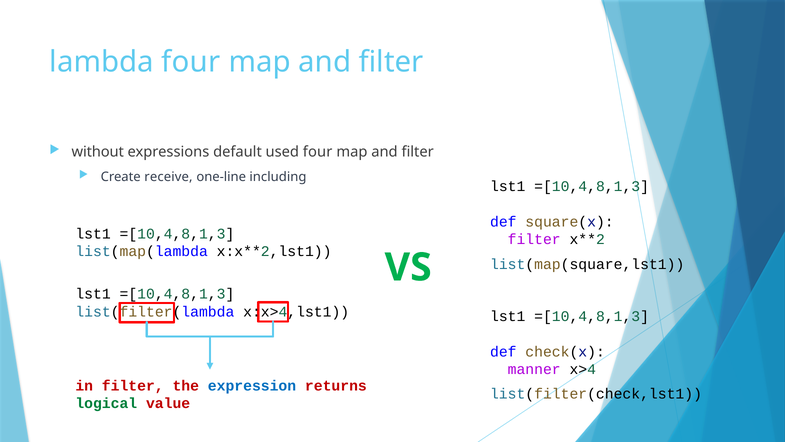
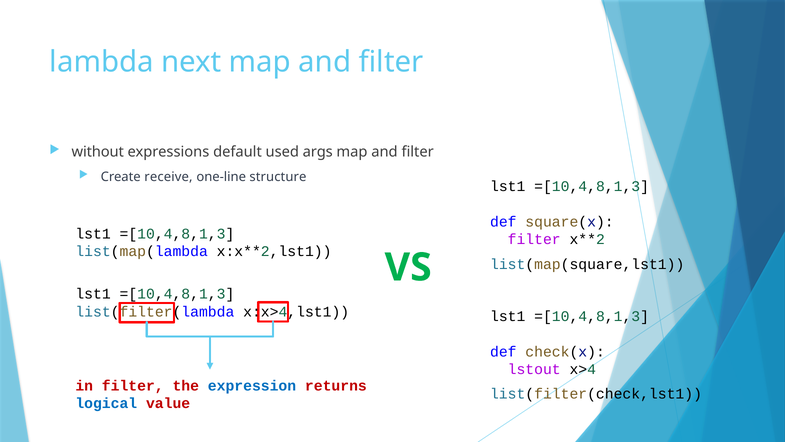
lambda four: four -> next (191, 62)
used four: four -> args (318, 152)
including: including -> structure (278, 177)
manner: manner -> lstout (534, 369)
logical colour: green -> blue (106, 403)
